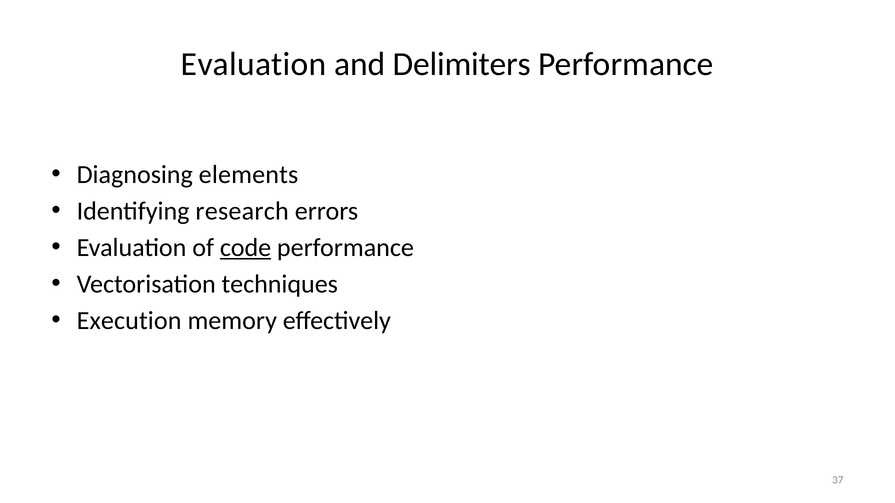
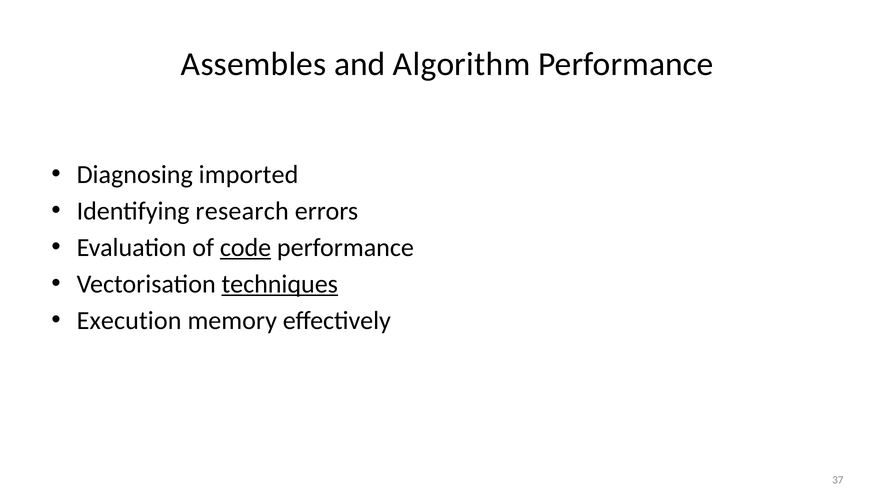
Evaluation: Evaluation -> Assembles (254, 64)
Delimiters: Delimiters -> Algorithm (462, 64)
elements: elements -> imported (249, 175)
techniques underline: none -> present (280, 284)
